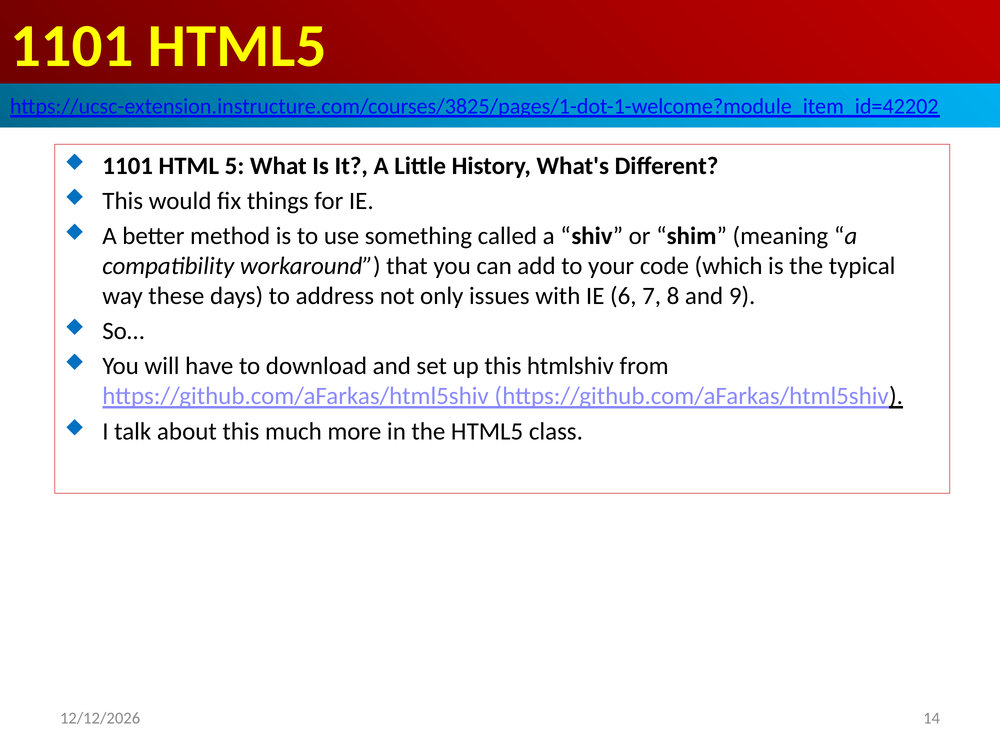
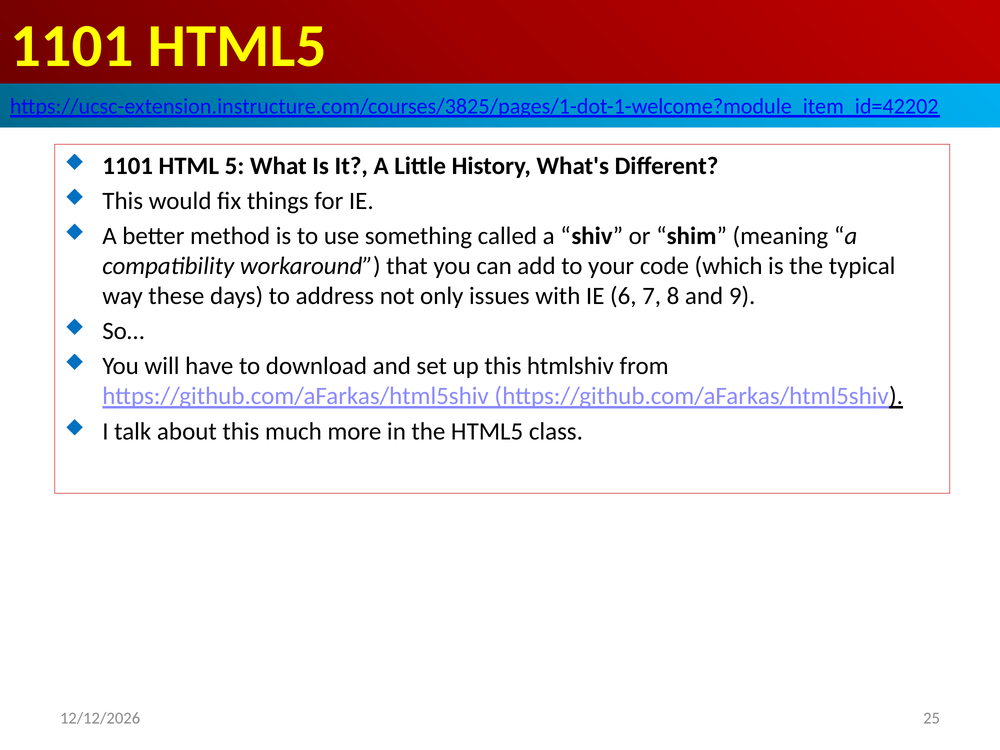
14: 14 -> 25 (932, 718)
